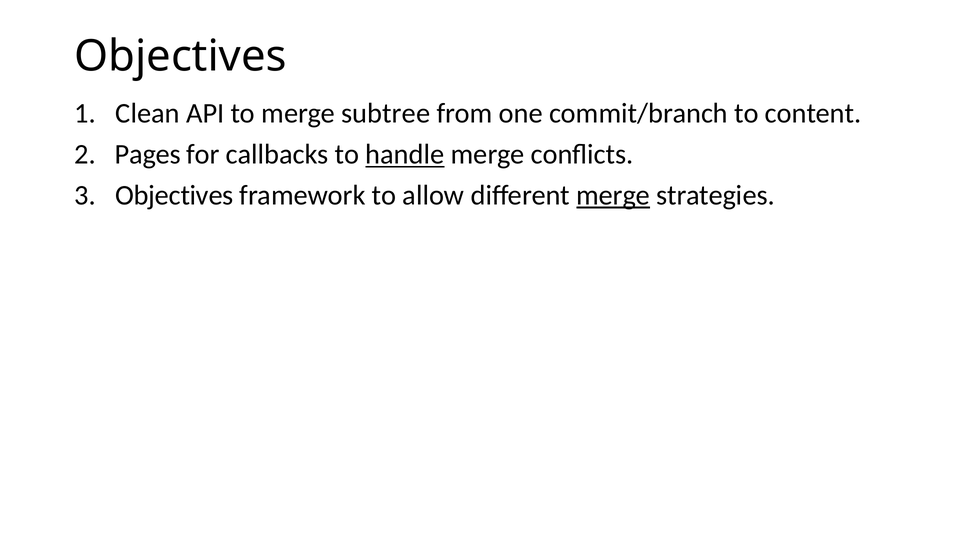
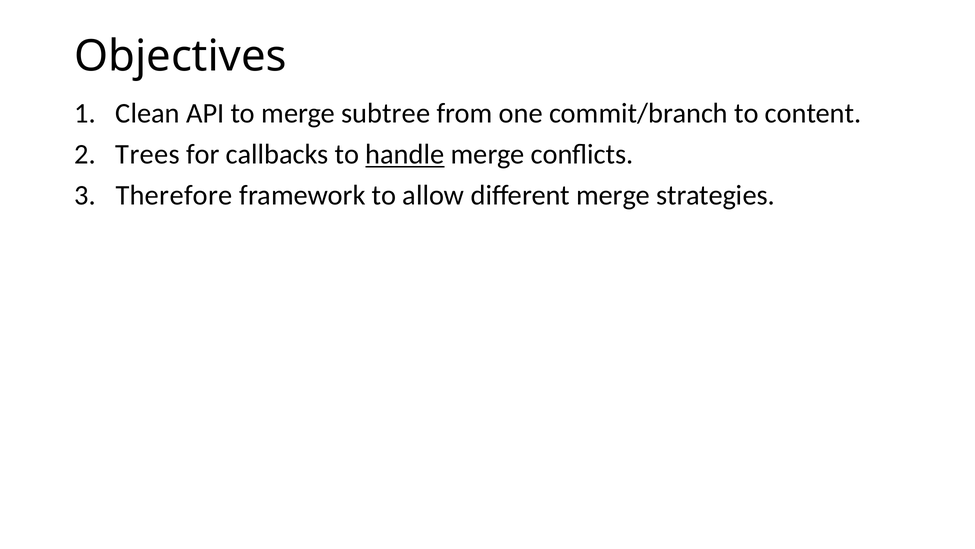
Pages: Pages -> Trees (148, 154)
Objectives: Objectives -> Therefore (174, 195)
merge underline: present -> none (613, 195)
